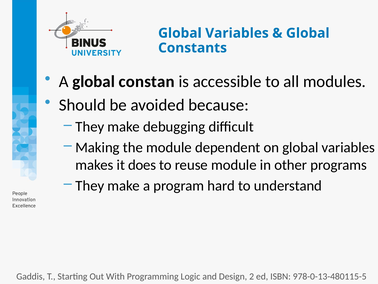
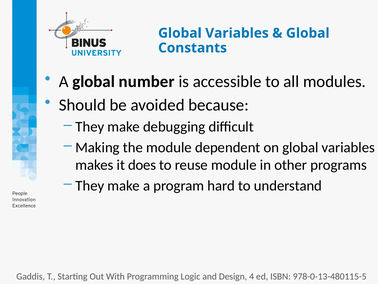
constan: constan -> number (147, 81)
2: 2 -> 4 (252, 276)
